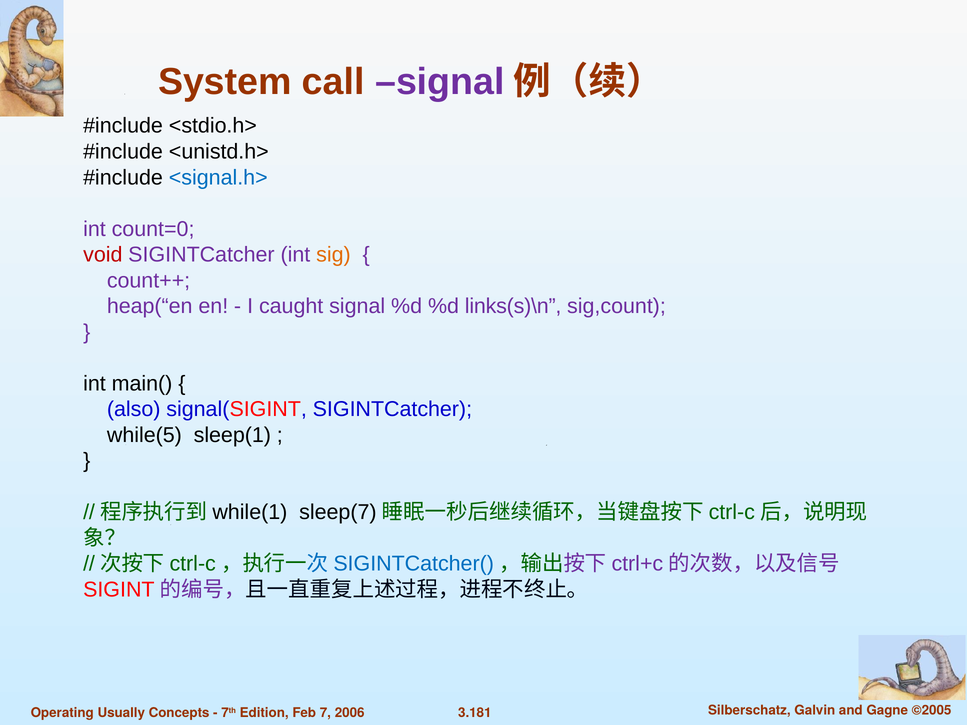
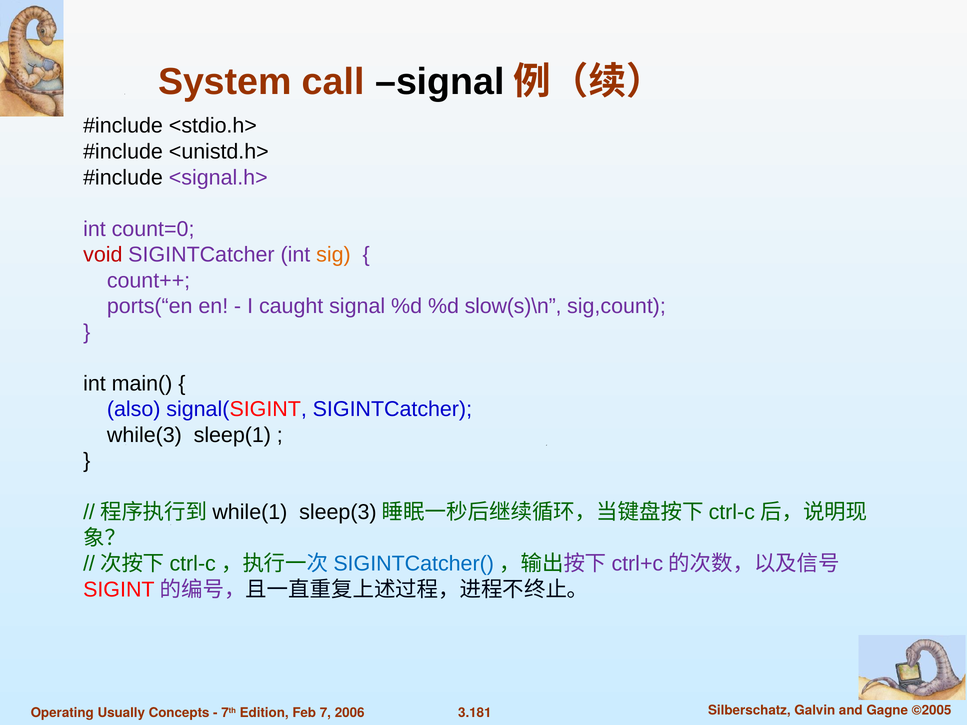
signal colour: purple -> black (440, 82)
<signal.h> colour: blue -> purple (218, 177)
heap(“en: heap(“en -> ports(“en (150, 306)
links(s)\n: links(s)\n -> slow(s)\n (513, 306)
while(5: while(5 -> while(3 (144, 435)
sleep(7: sleep(7 -> sleep(3 (338, 513)
